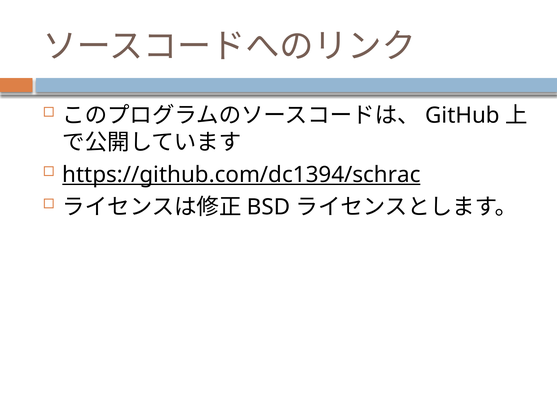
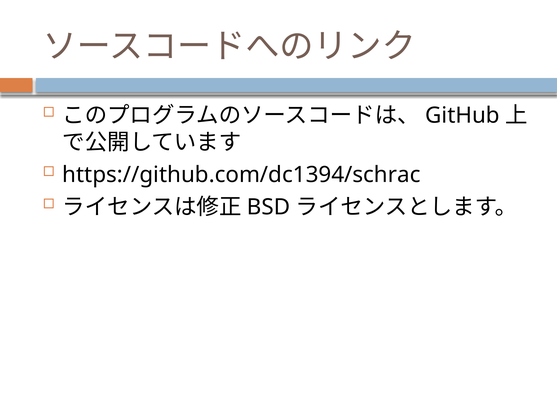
https://github.com/dc1394/schrac underline: present -> none (241, 175)
